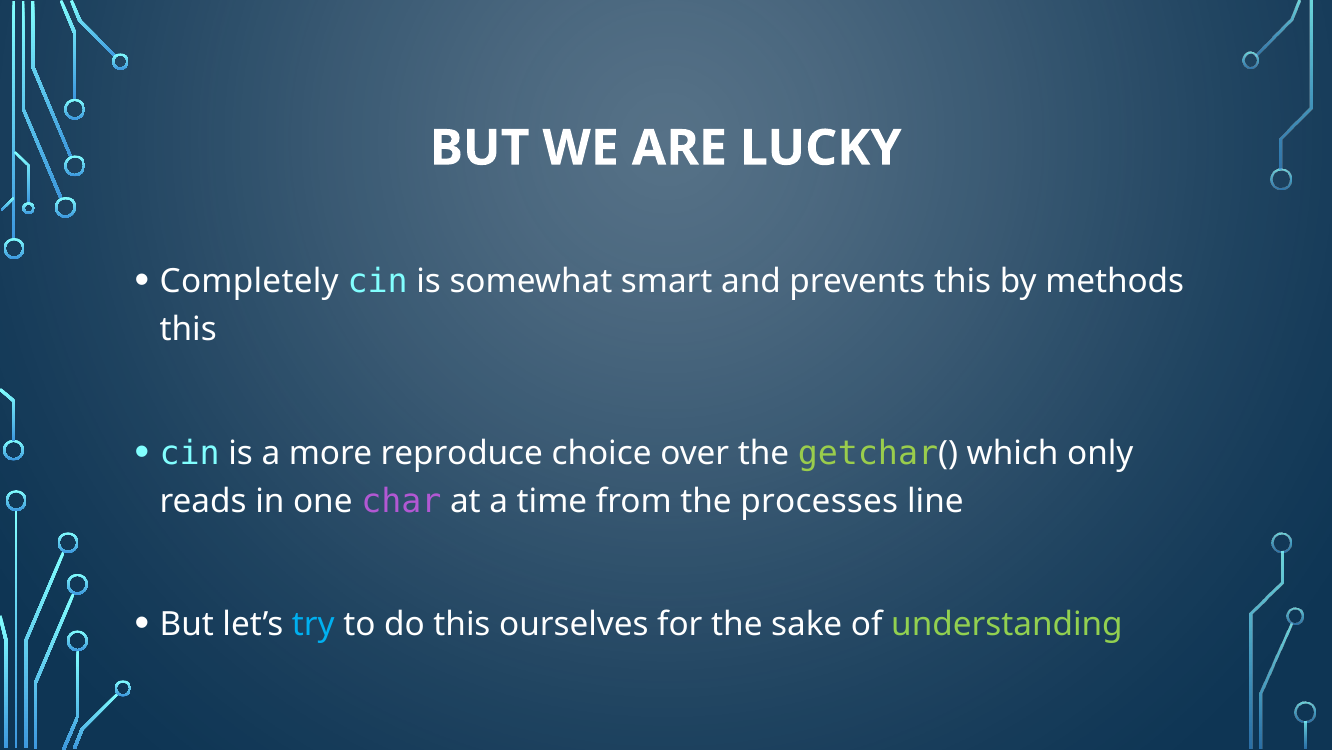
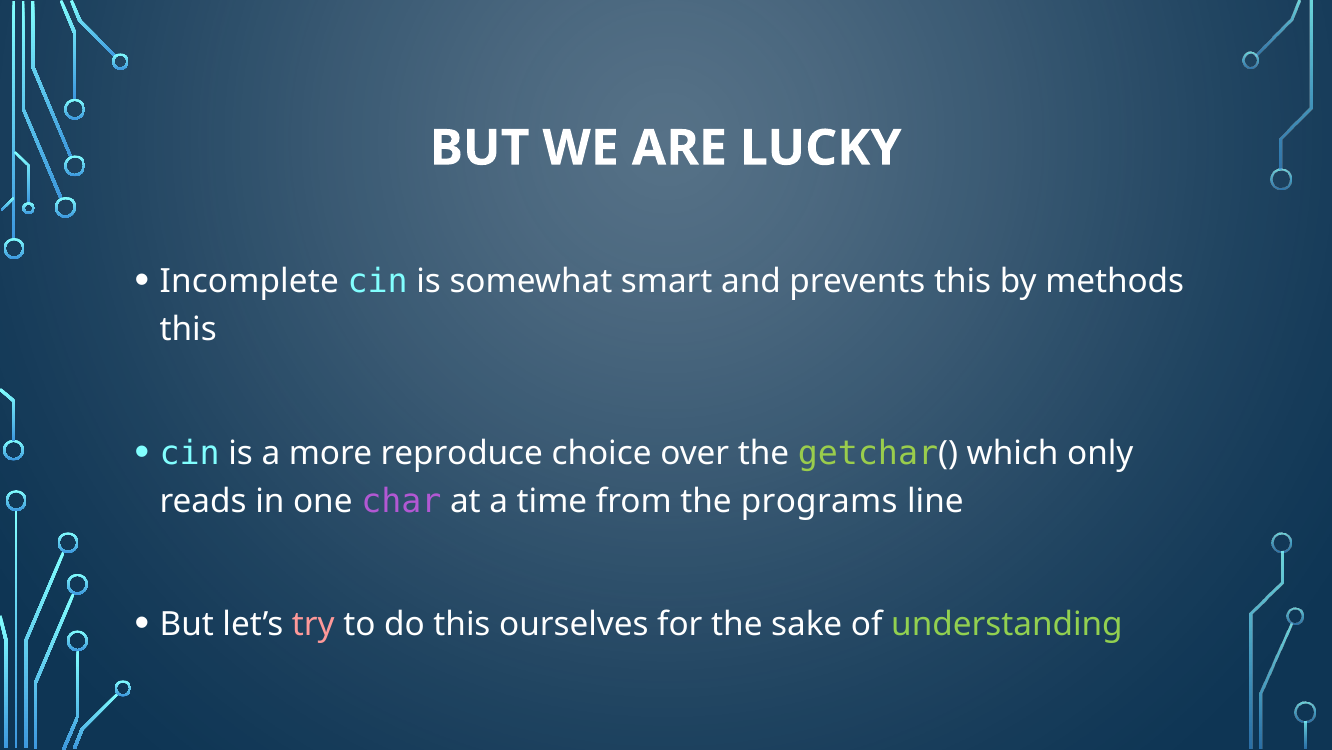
Completely: Completely -> Incomplete (249, 281)
processes: processes -> programs (819, 501)
try colour: light blue -> pink (313, 624)
